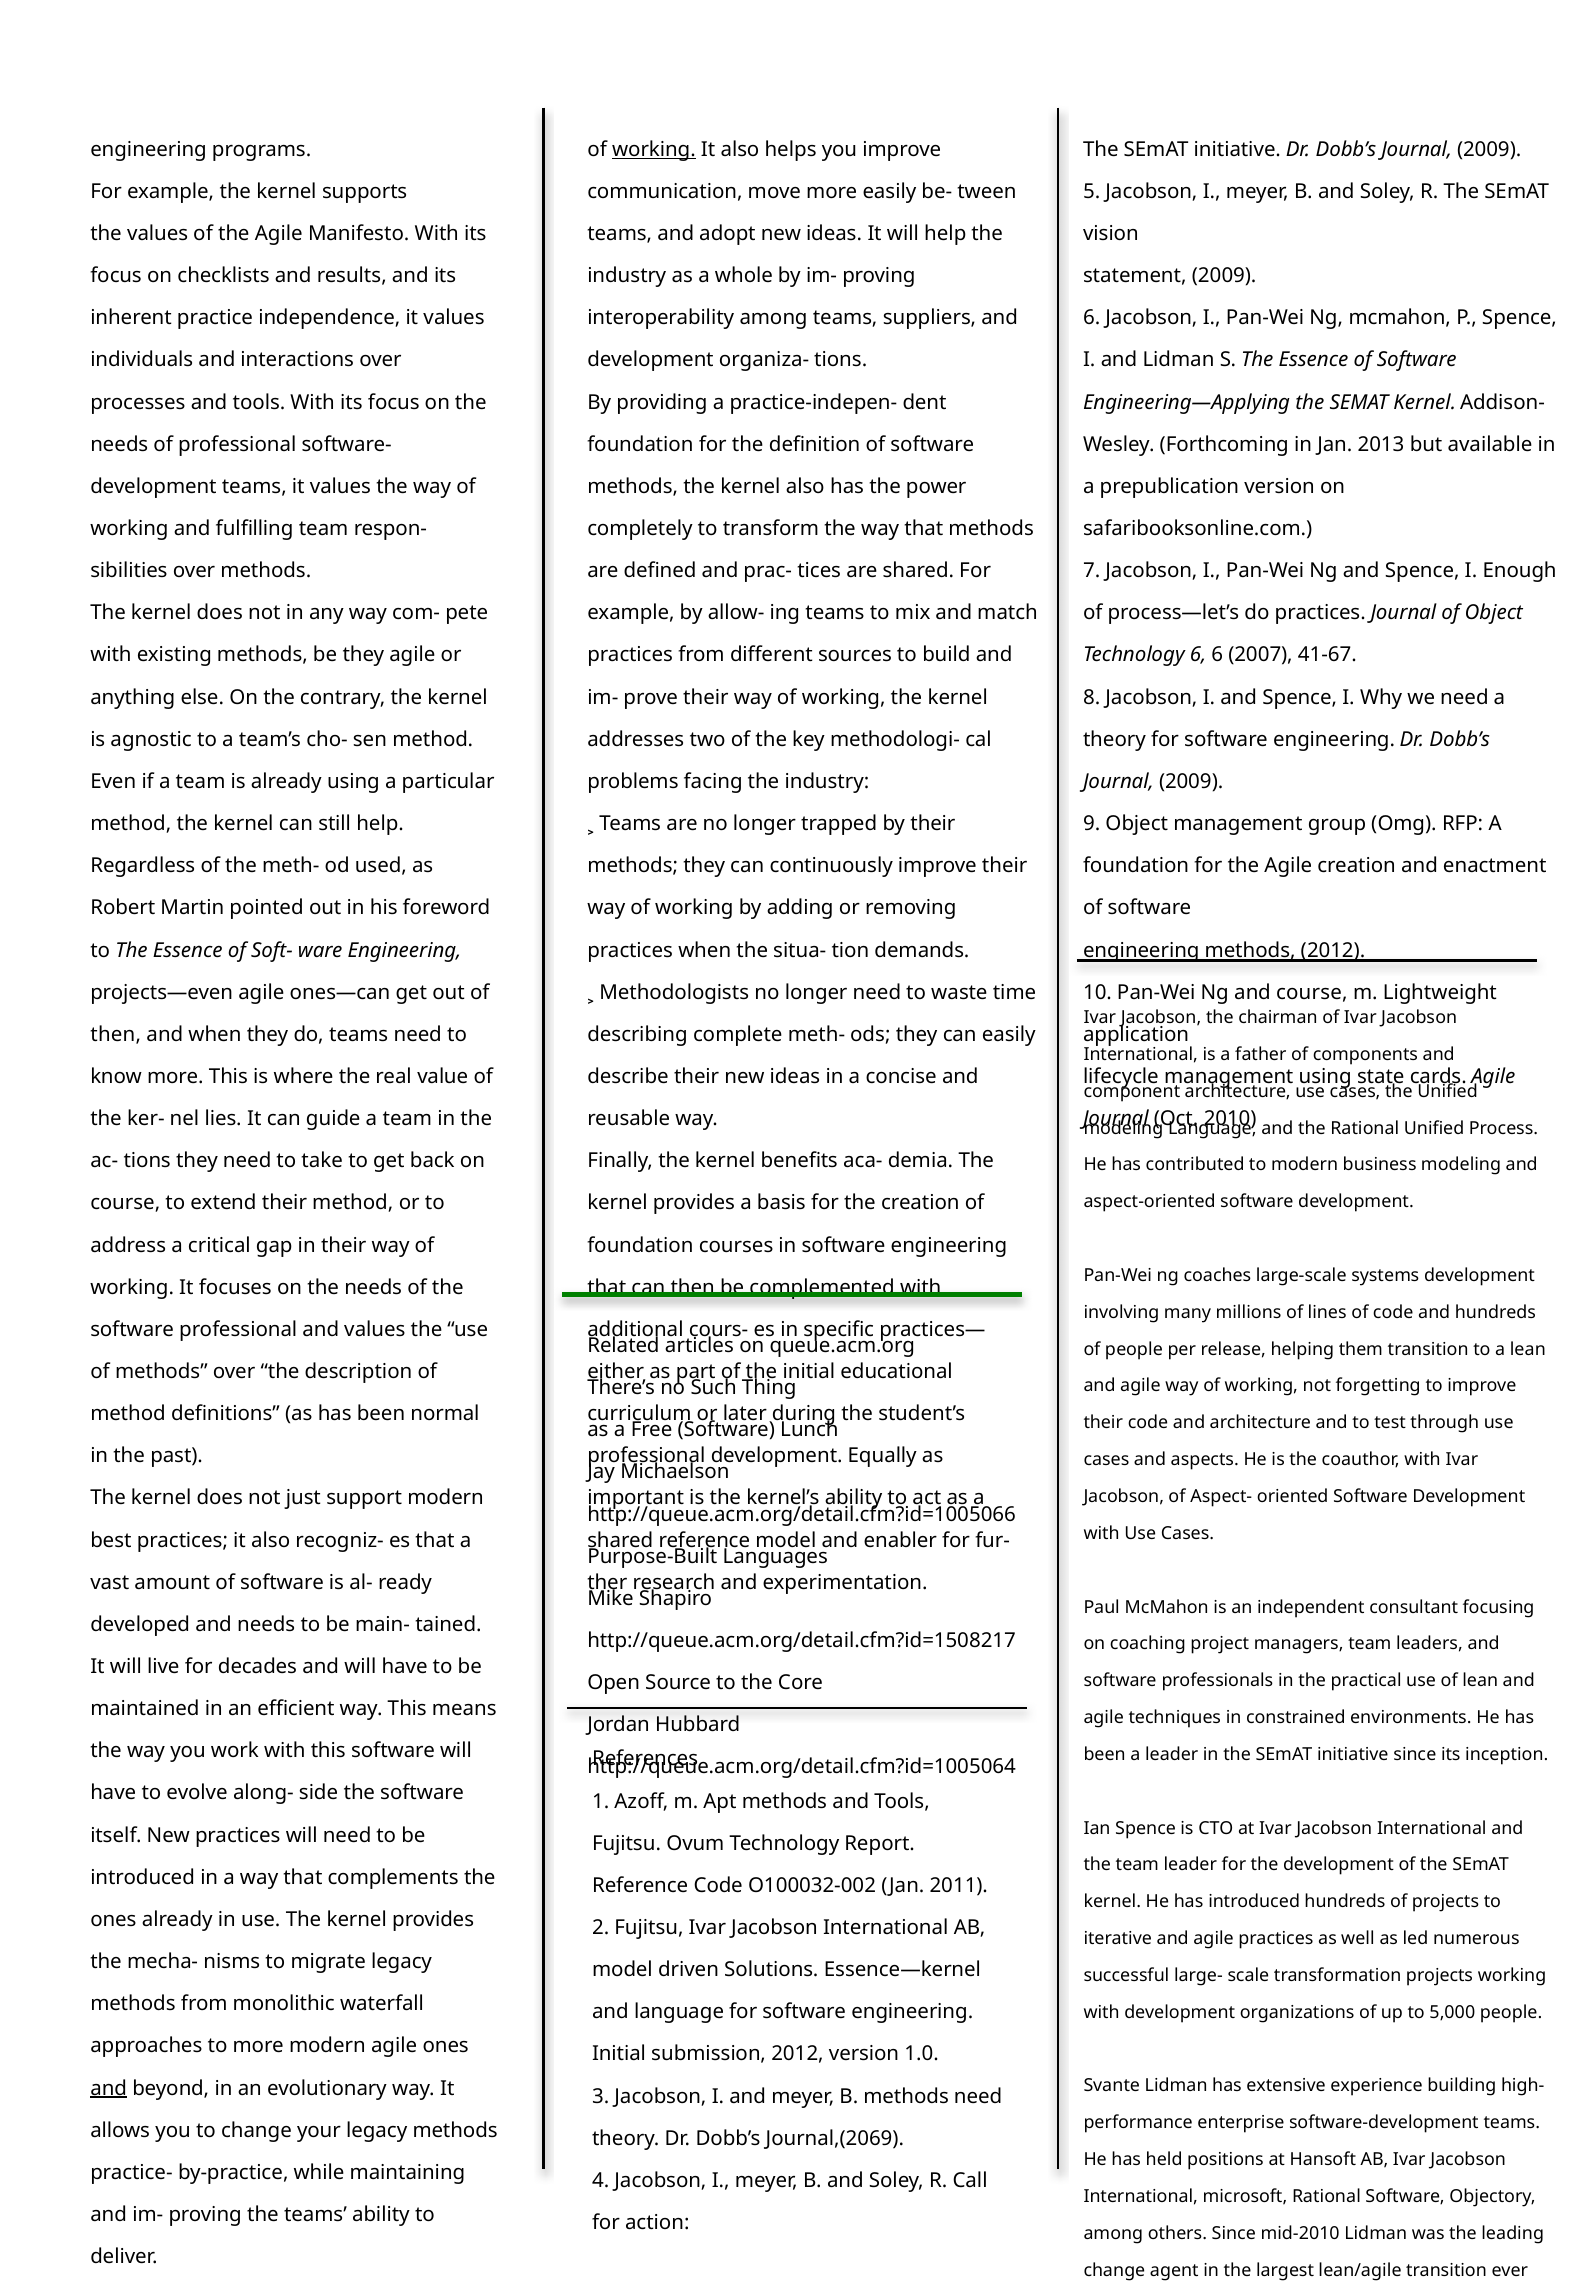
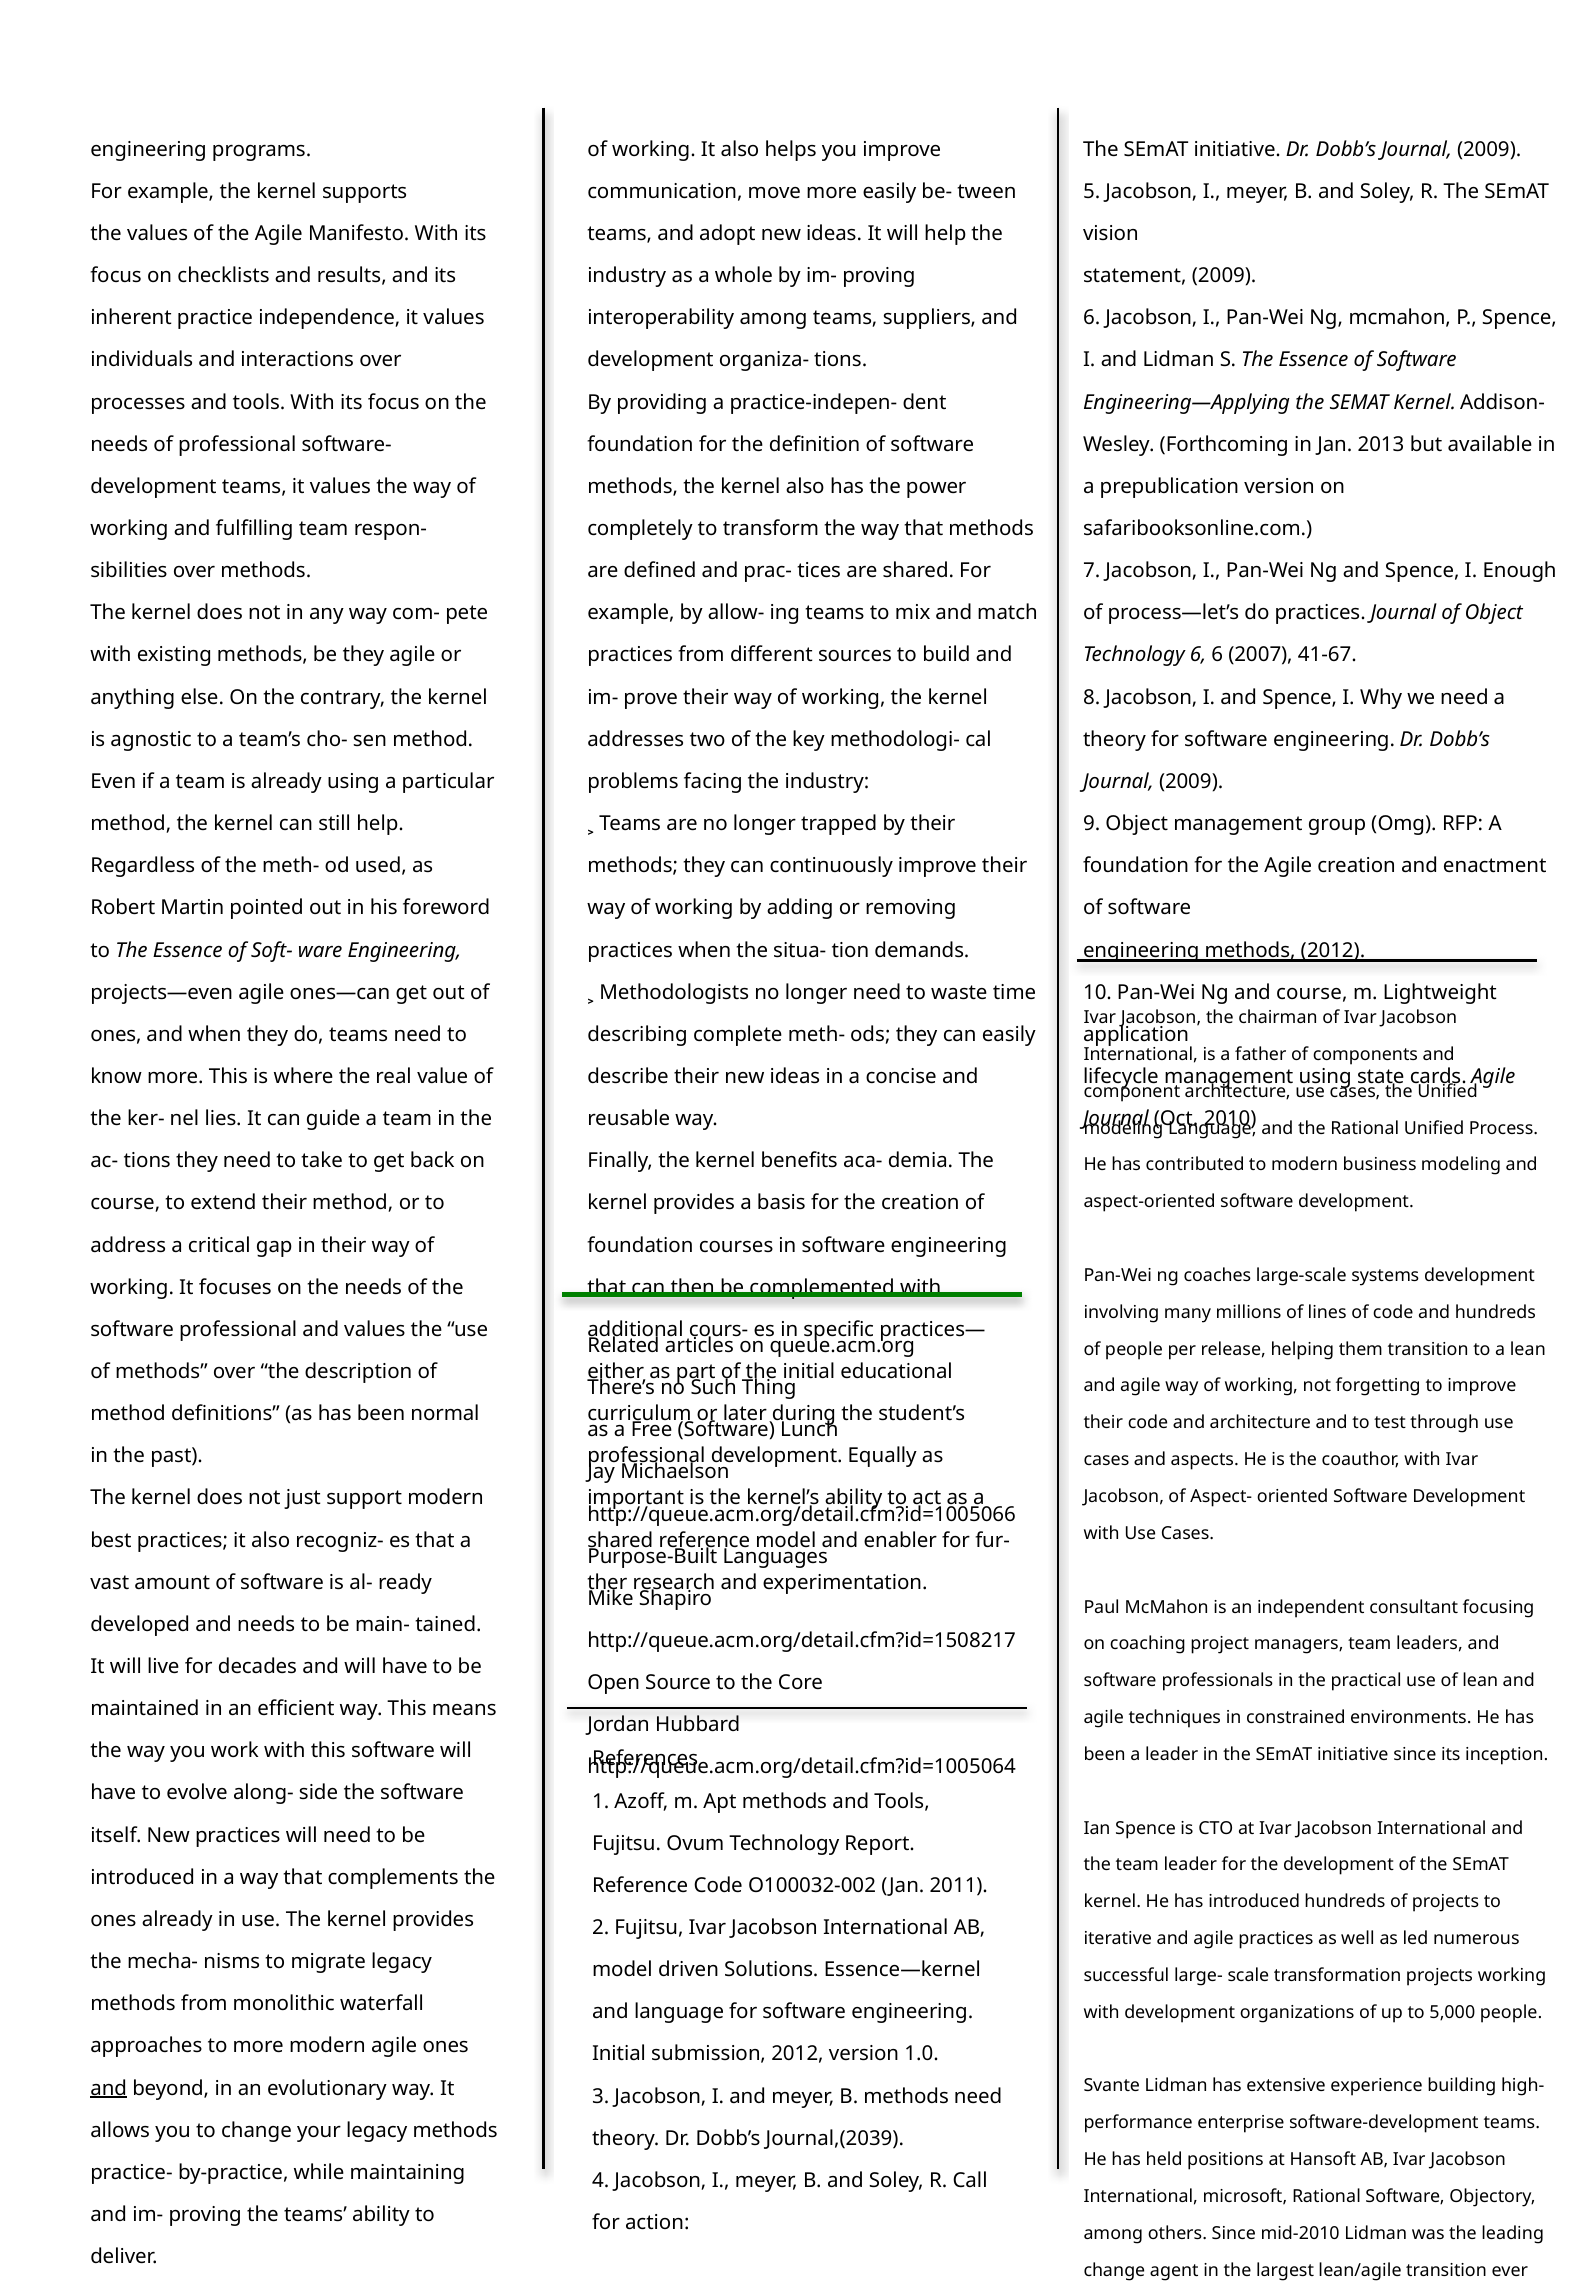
working underline: present -> none (654, 149)
then: then -> ones (116, 1035)
Journal,(2069: Journal,(2069 -> Journal,(2039 (835, 2139)
